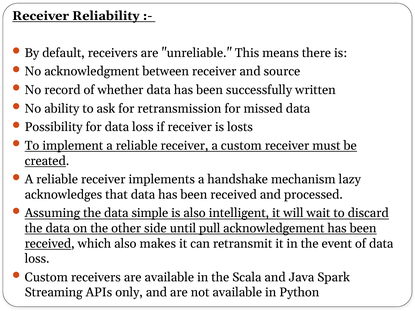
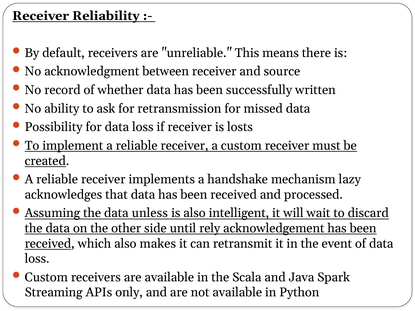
simple: simple -> unless (150, 213)
pull: pull -> rely (210, 229)
